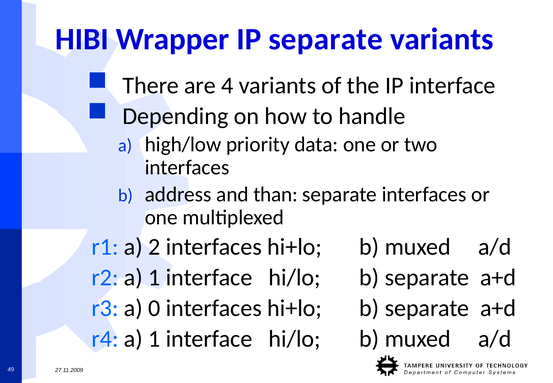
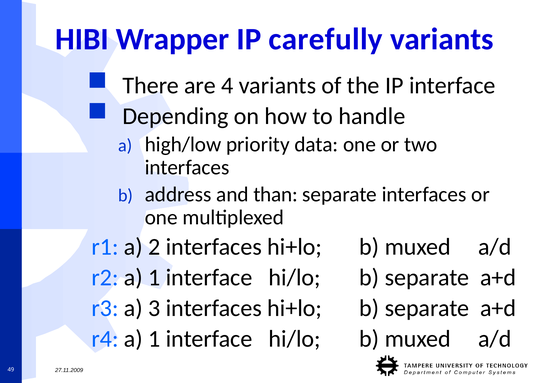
IP separate: separate -> carefully (326, 39)
0: 0 -> 3 (154, 308)
